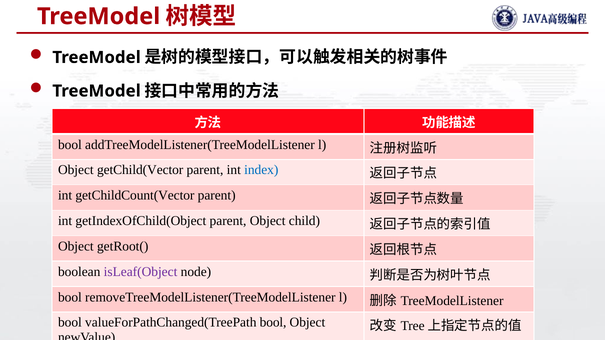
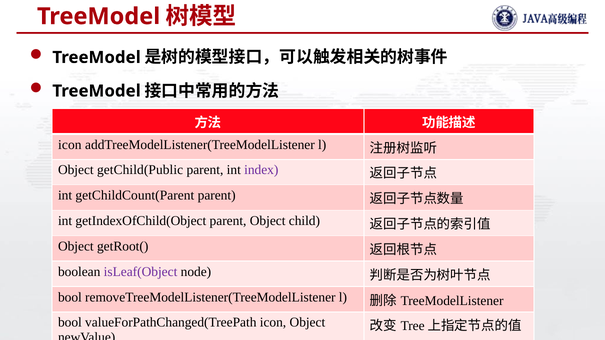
bool: bool -> icon (70, 145)
getChild(Vector: getChild(Vector -> getChild(Public (140, 170)
index colour: blue -> purple (261, 170)
getChildCount(Vector: getChildCount(Vector -> getChildCount(Parent (135, 196)
valueForPathChanged(TreePath bool: bool -> icon (273, 323)
